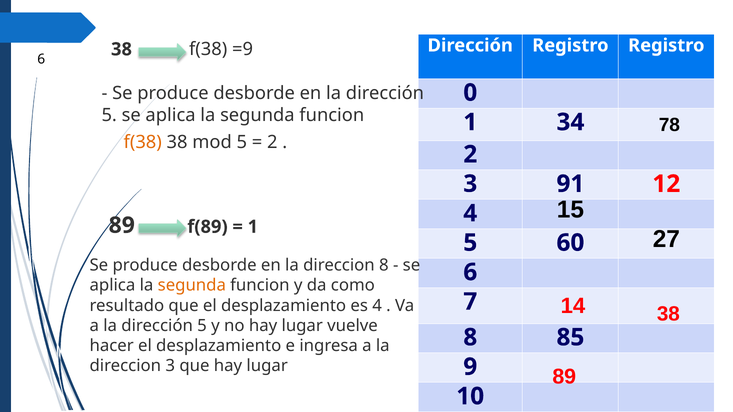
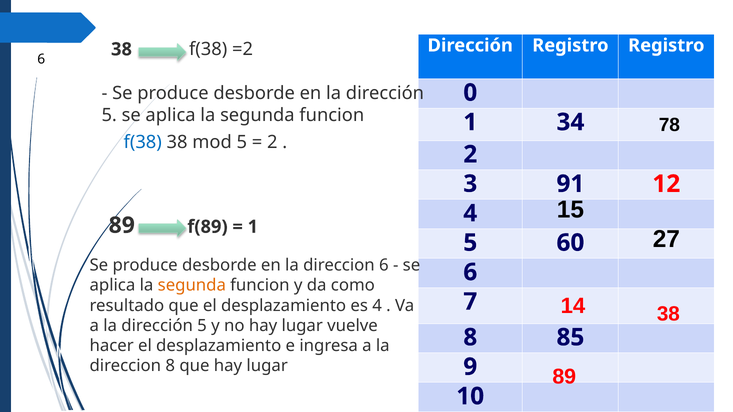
=9: =9 -> =2 (243, 49)
f(38 colour: orange -> blue (143, 142)
direccion 8: 8 -> 6 (384, 265)
direccion 3: 3 -> 8 (170, 366)
